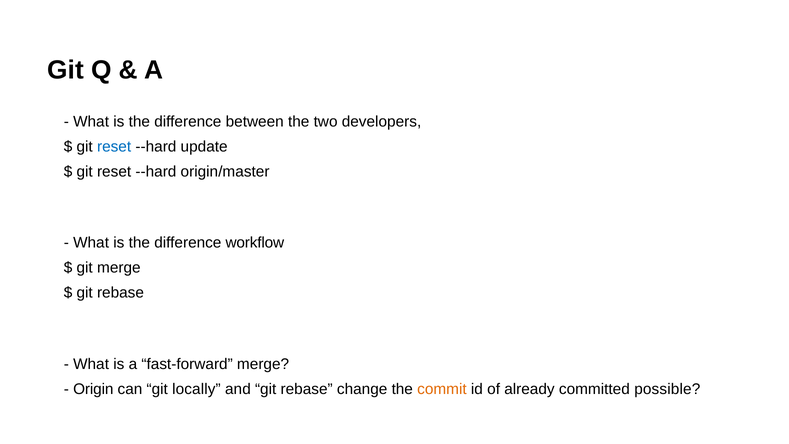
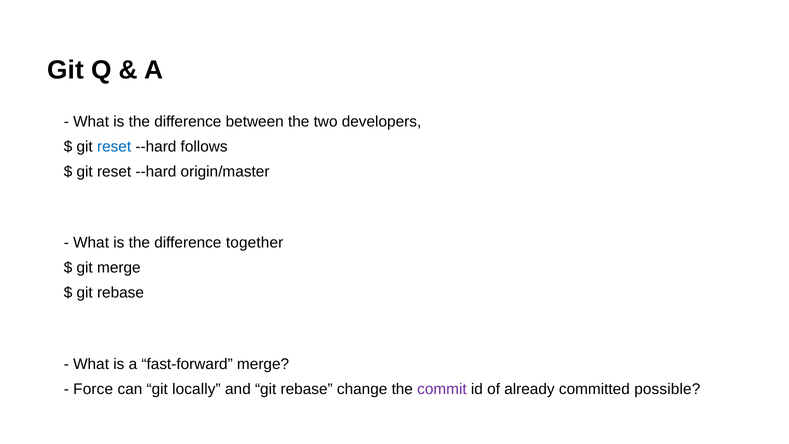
update: update -> follows (204, 147)
workflow: workflow -> together (255, 243)
Origin: Origin -> Force (93, 389)
commit colour: orange -> purple (442, 389)
